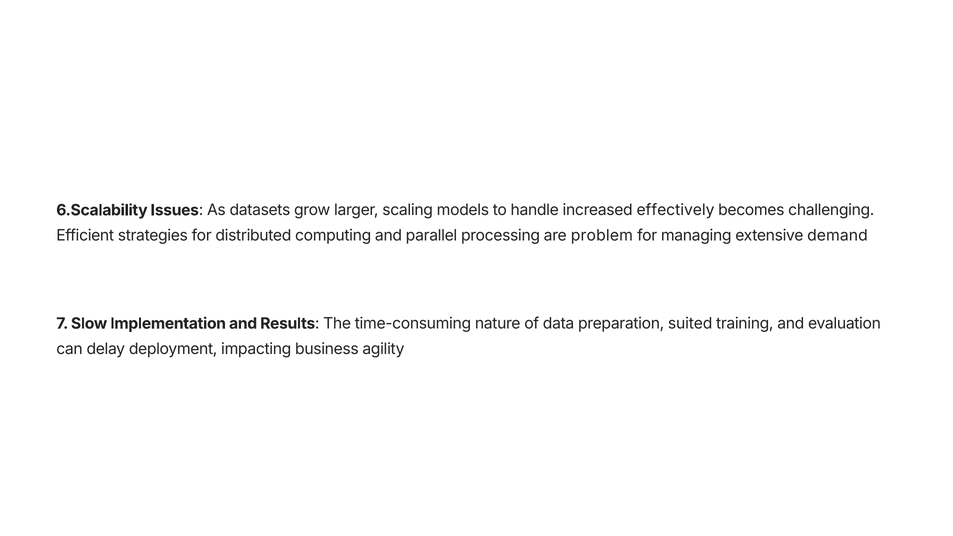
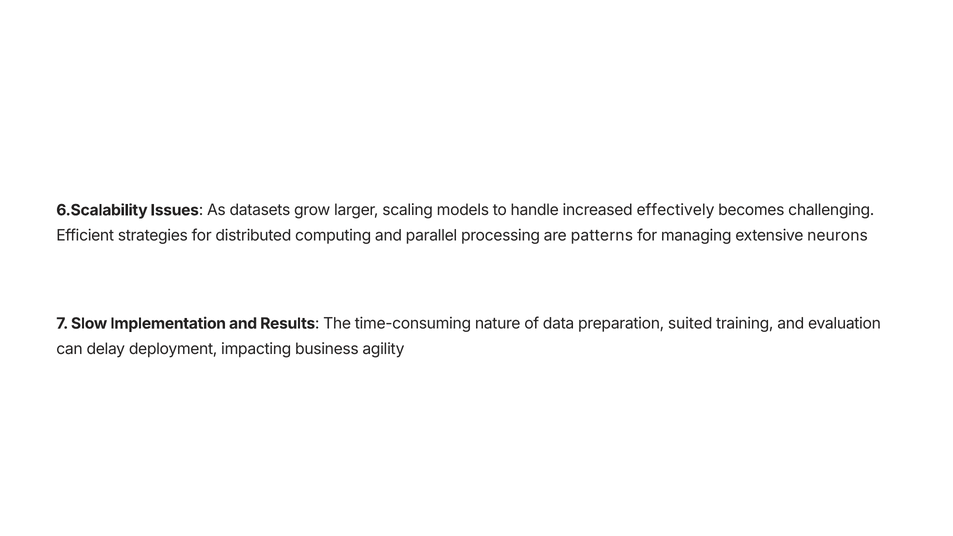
problem: problem -> patterns (602, 236)
demand: demand -> neurons (837, 236)
